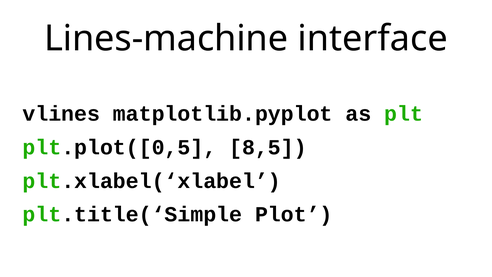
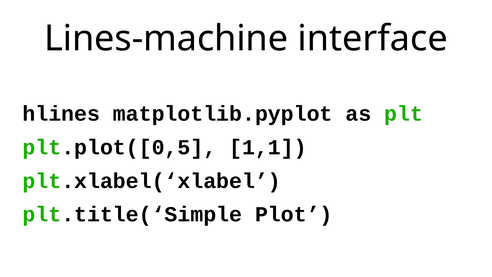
vlines: vlines -> hlines (61, 114)
8,5: 8,5 -> 1,1 (268, 147)
